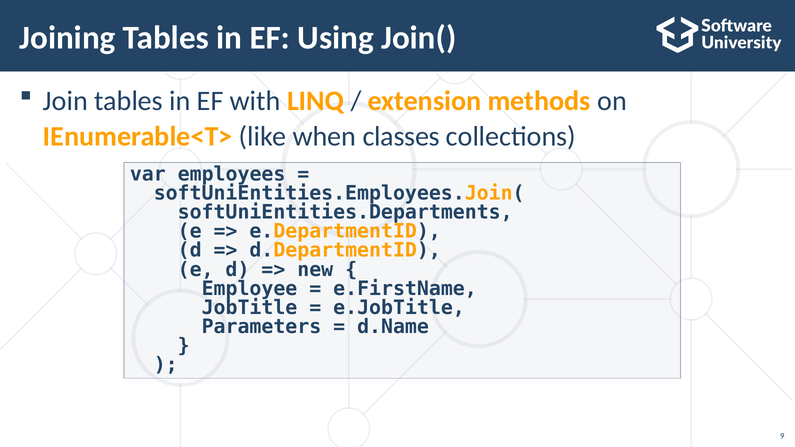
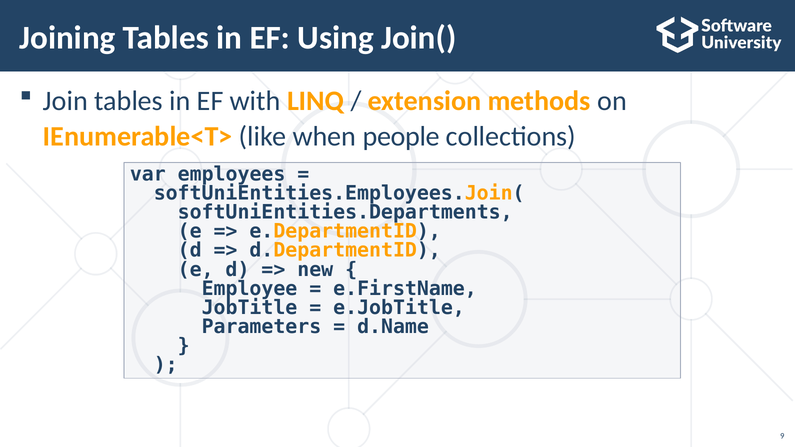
classes: classes -> people (401, 136)
